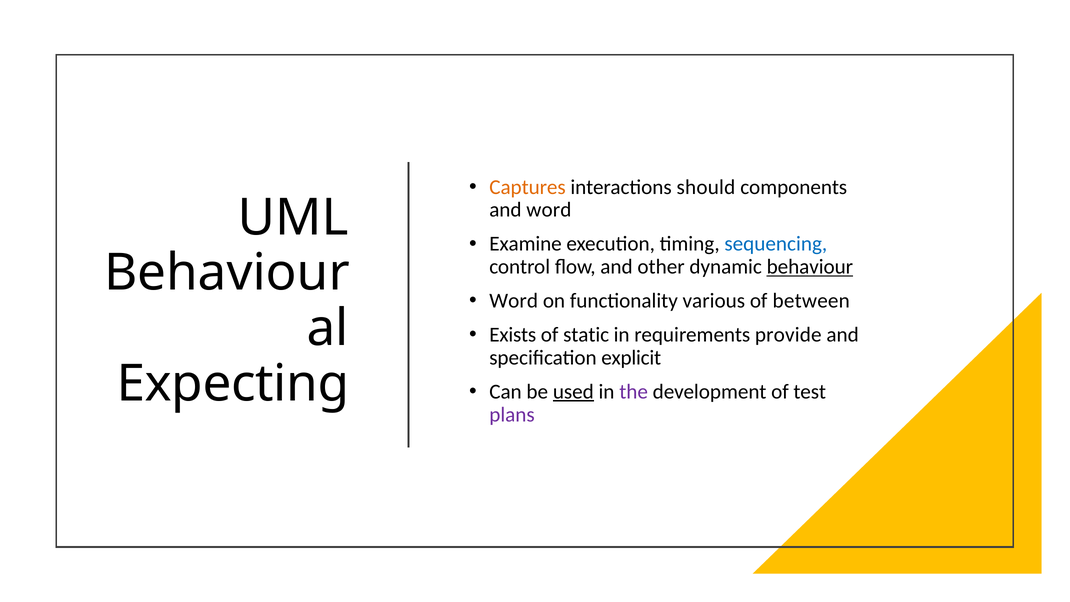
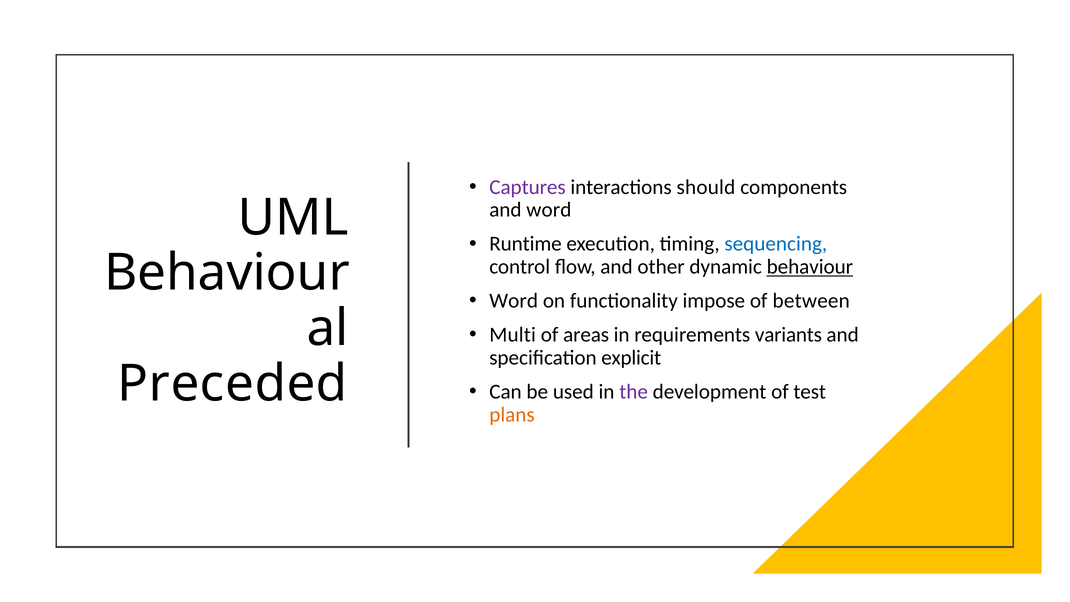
Captures colour: orange -> purple (527, 187)
Examine: Examine -> Runtime (526, 244)
various: various -> impose (714, 301)
Exists: Exists -> Multi (513, 335)
static: static -> areas (586, 335)
provide: provide -> variants (788, 335)
Expecting: Expecting -> Preceded (232, 384)
used underline: present -> none (573, 392)
plans colour: purple -> orange (512, 414)
